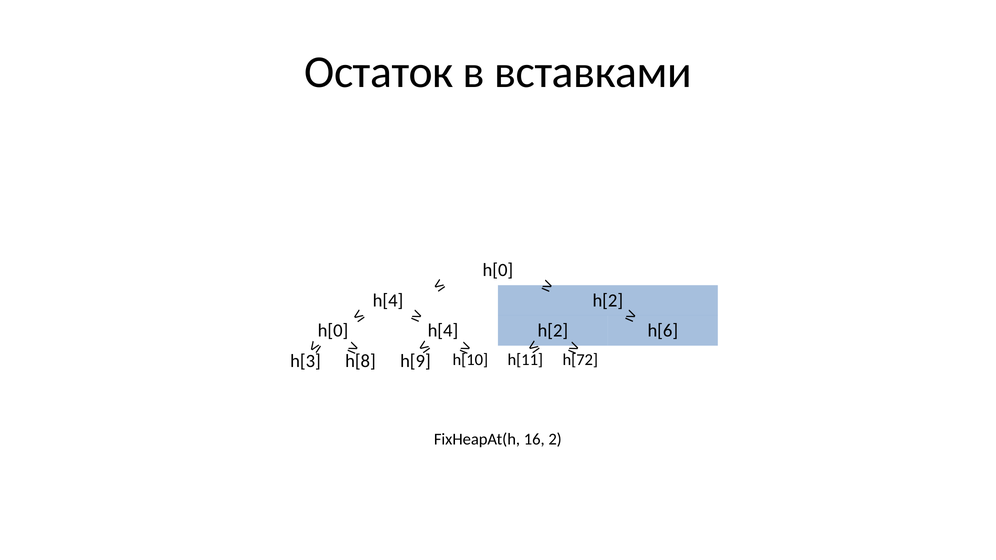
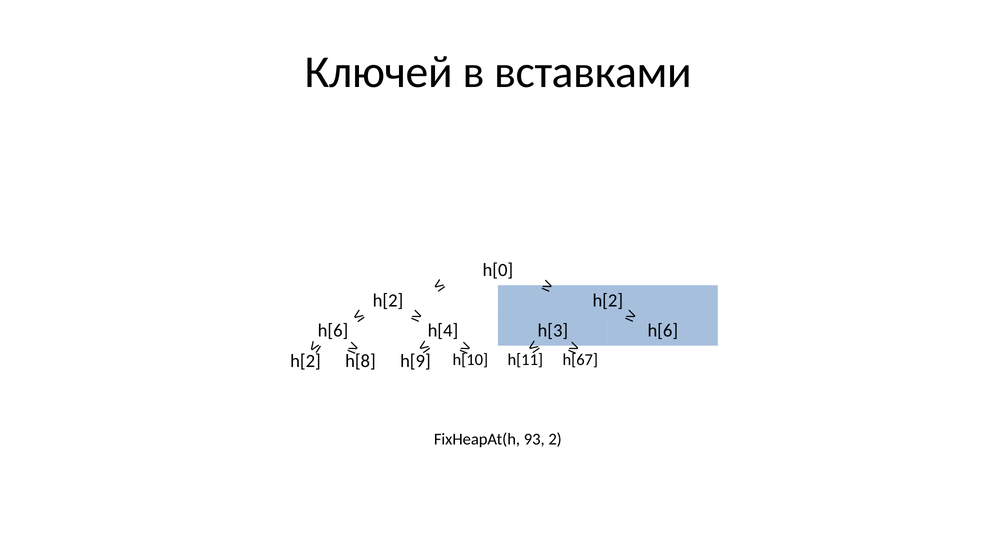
Остаток: Остаток -> Ключей (379, 72)
h[4: h[4 -> h[2 (388, 301)
h[0: h[0 -> h[6 (333, 331)
h[2: h[2 -> h[3 (553, 331)
h[3: h[3 -> h[2 (306, 361)
h[72: h[72 -> h[67 (580, 360)
16: 16 -> 93 (534, 439)
